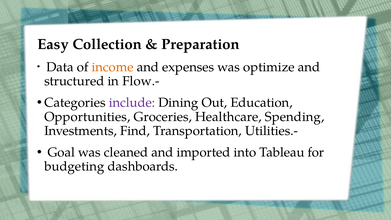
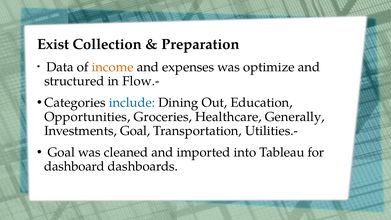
Easy: Easy -> Exist (53, 44)
include colour: purple -> blue (132, 103)
Spending: Spending -> Generally (295, 117)
Investments Find: Find -> Goal (135, 131)
budgeting: budgeting -> dashboard (74, 166)
